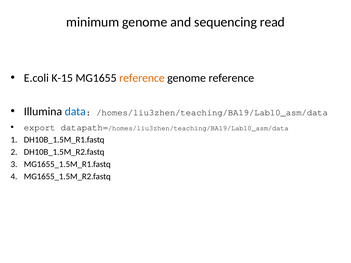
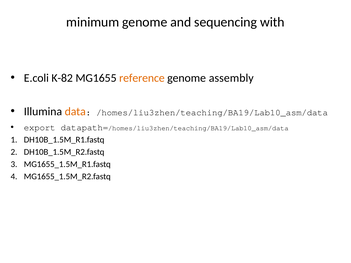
read: read -> with (272, 22)
K-15: K-15 -> K-82 (62, 78)
genome reference: reference -> assembly (231, 78)
data colour: blue -> orange (75, 112)
